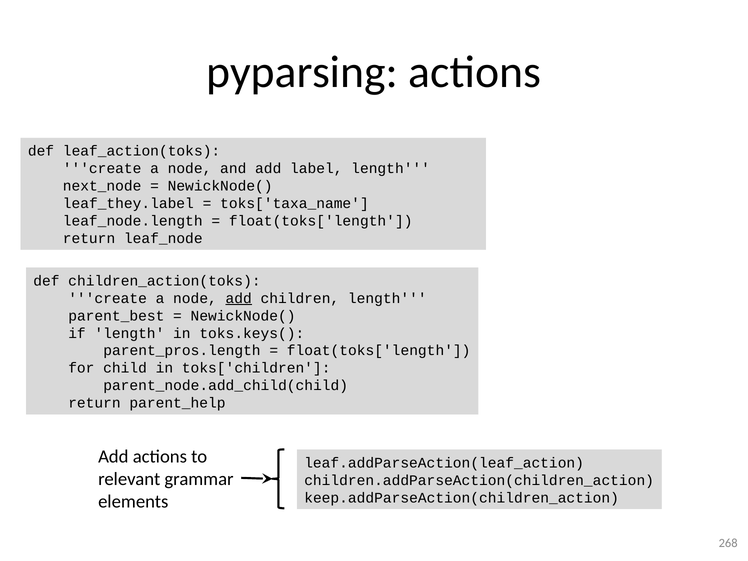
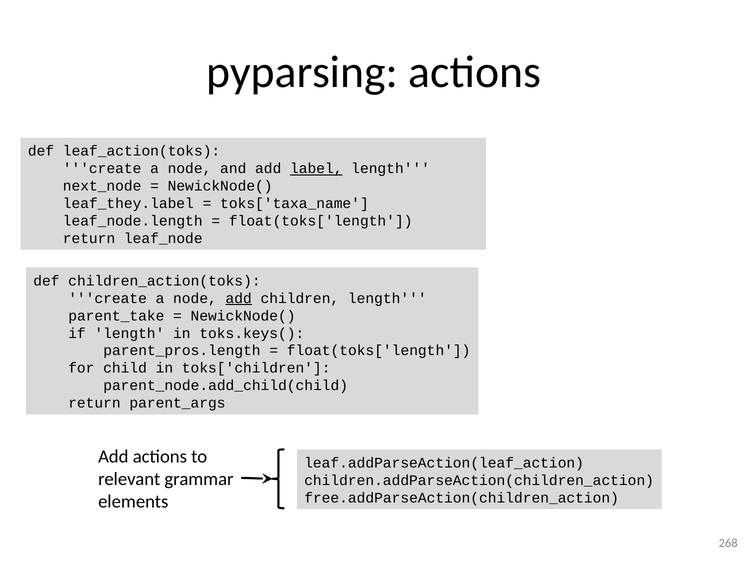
label underline: none -> present (316, 169)
parent_best: parent_best -> parent_take (116, 316)
parent_help: parent_help -> parent_args (177, 403)
keep.addParseAction(children_action: keep.addParseAction(children_action -> free.addParseAction(children_action (462, 498)
